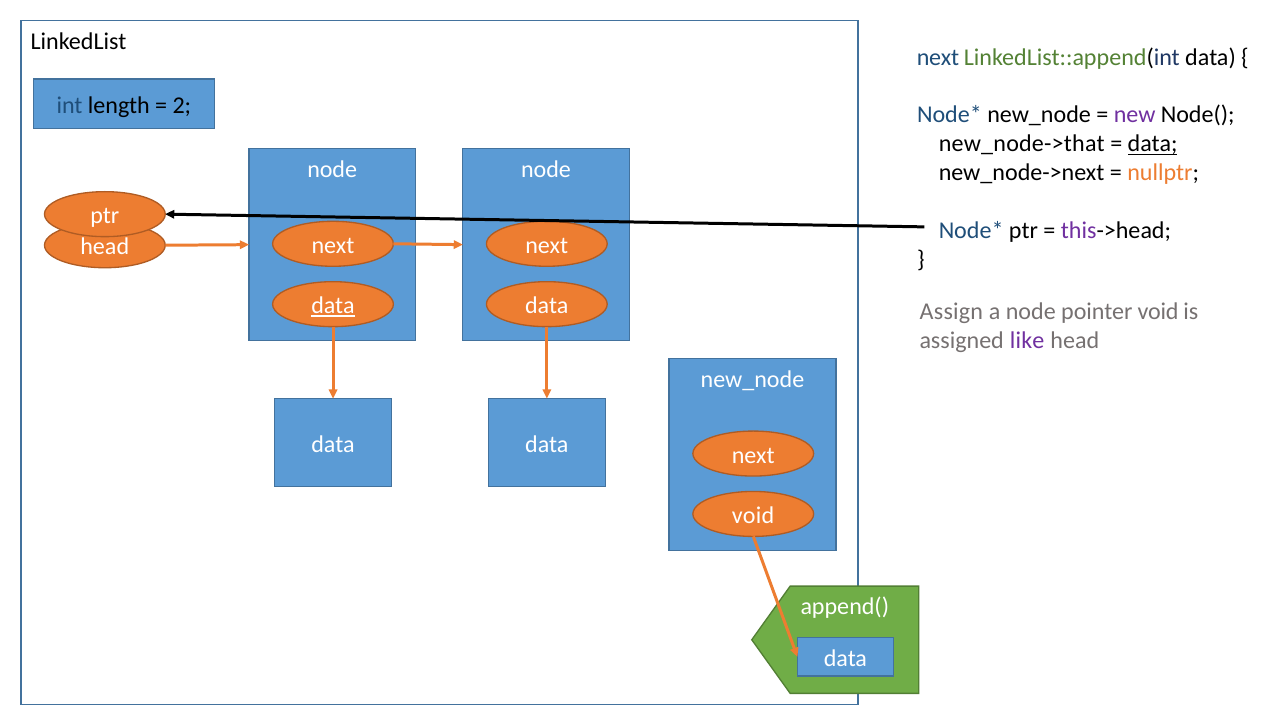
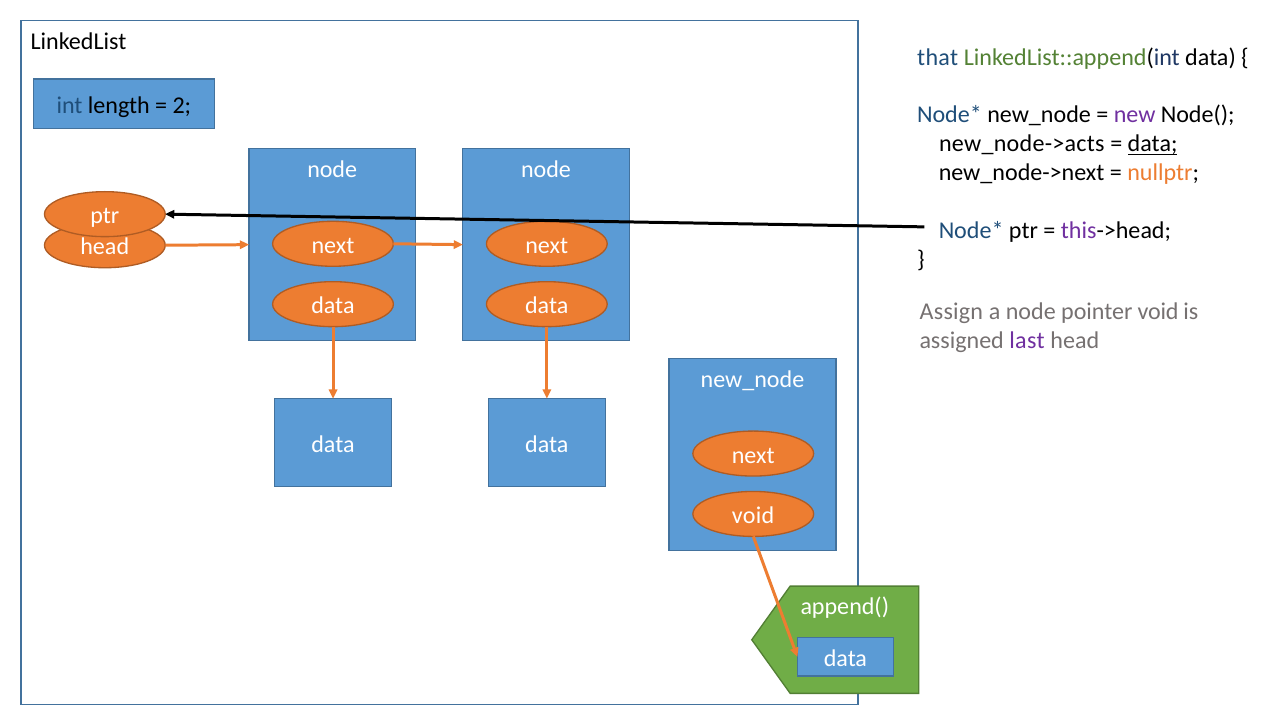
next: next -> that (938, 57)
new_node->that: new_node->that -> new_node->acts (1022, 144)
data underline: present -> none (333, 306)
like: like -> last (1027, 340)
